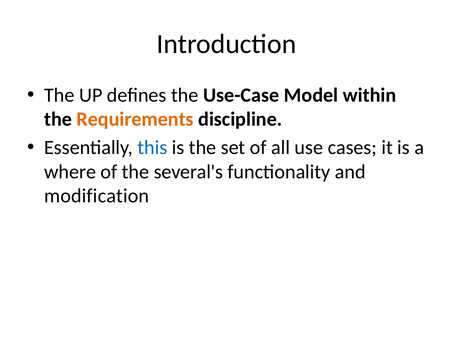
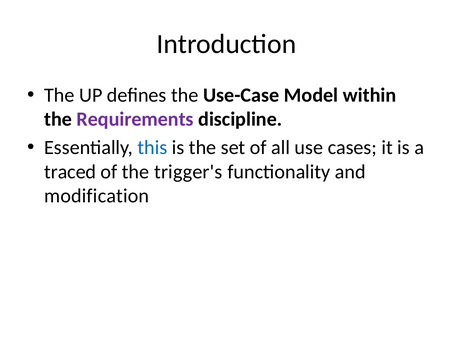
Requirements colour: orange -> purple (135, 119)
where: where -> traced (70, 172)
several's: several's -> trigger's (188, 172)
